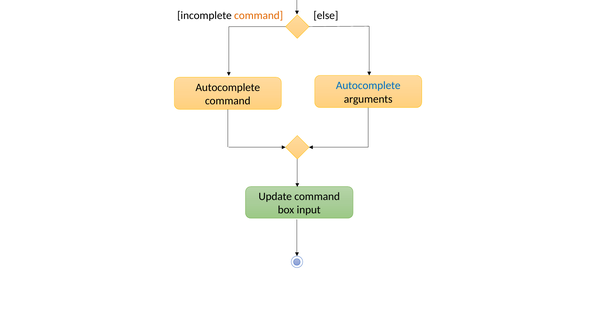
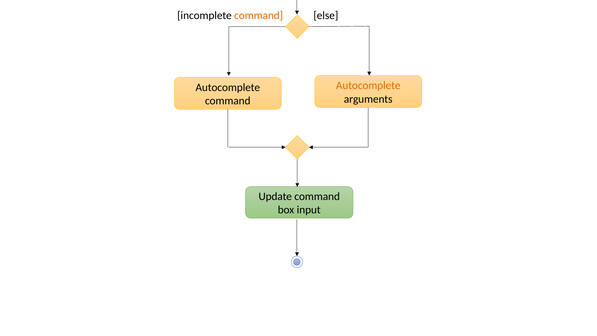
Autocomplete colour: blue -> orange (368, 85)
